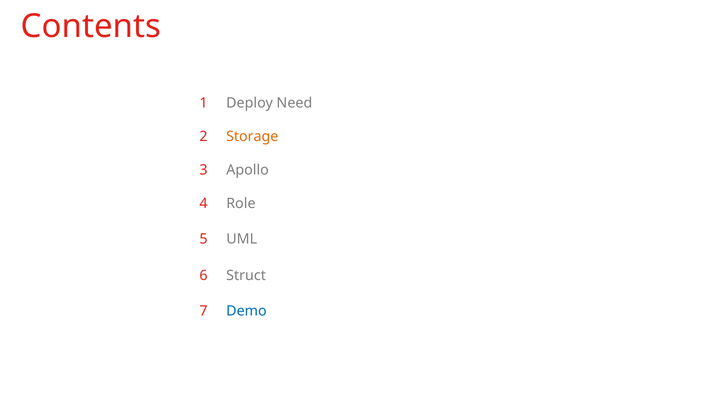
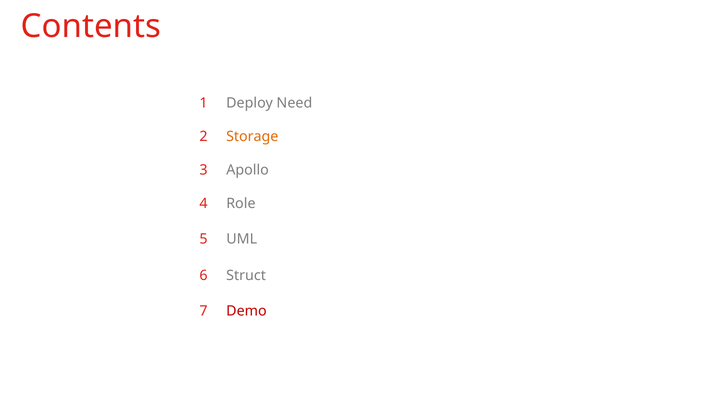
Demo colour: blue -> red (246, 311)
